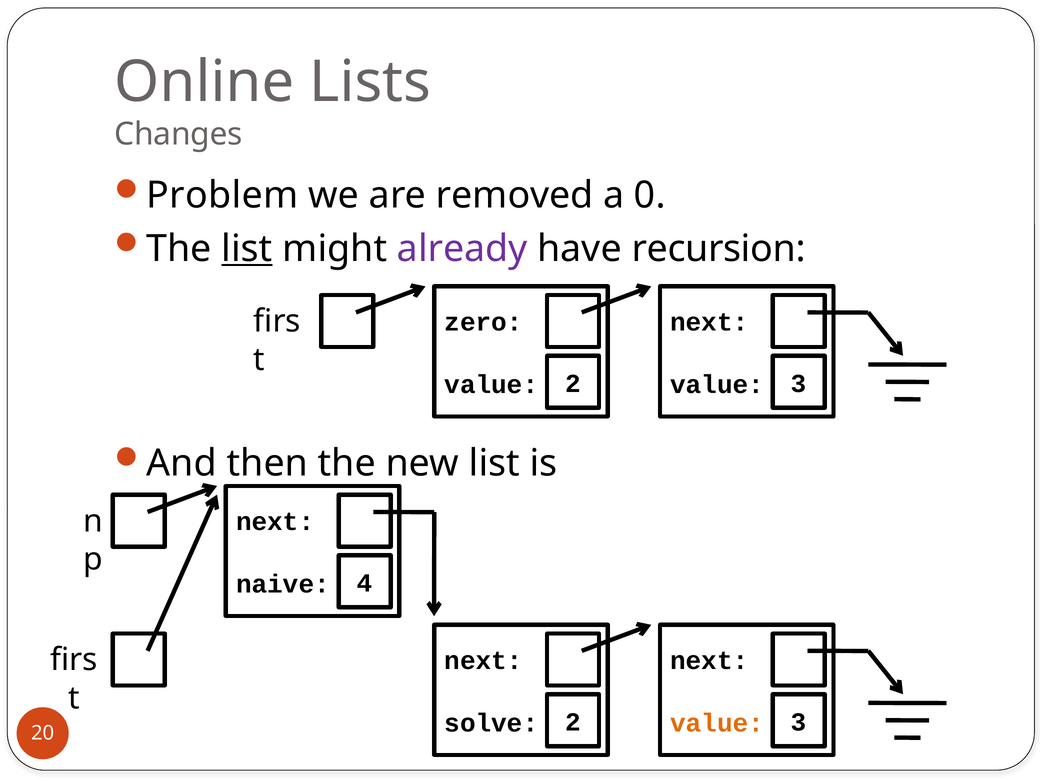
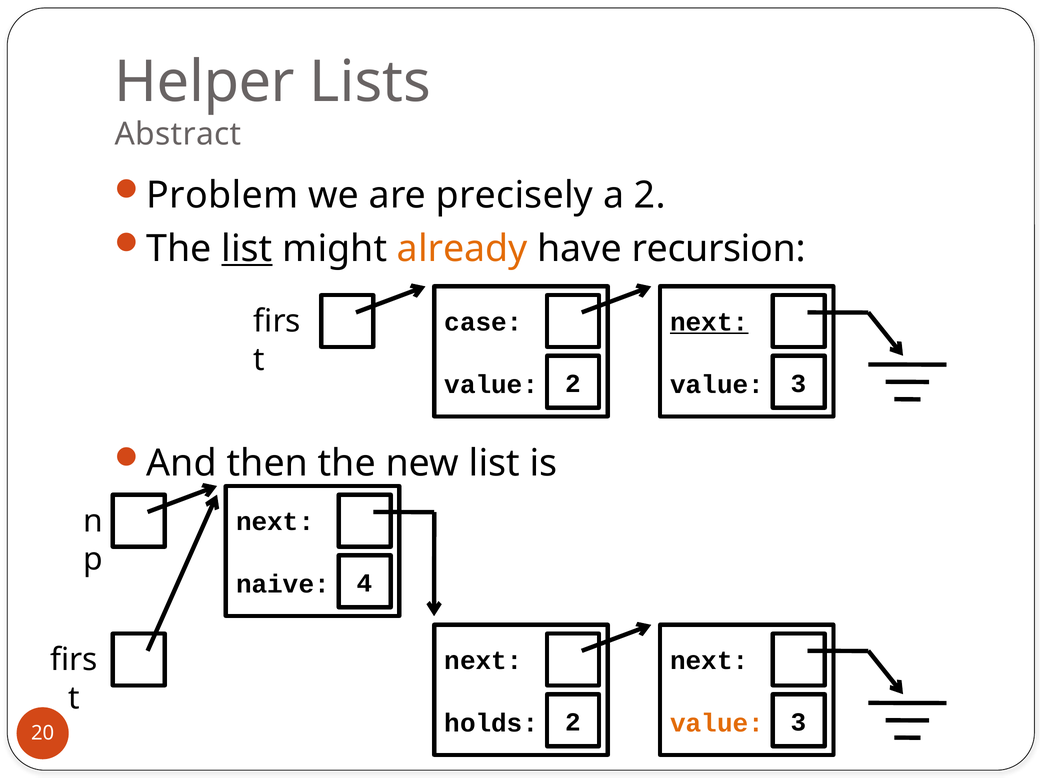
Online: Online -> Helper (205, 82)
Changes: Changes -> Abstract (178, 134)
removed: removed -> precisely (515, 195)
a 0: 0 -> 2 (650, 195)
already colour: purple -> orange (462, 249)
zero: zero -> case (483, 322)
next underline: none -> present (709, 322)
solve: solve -> holds (491, 723)
